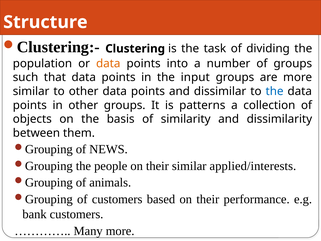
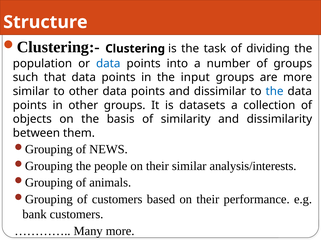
data colour: orange -> blue (108, 63)
patterns: patterns -> datasets (202, 105)
applied/interests: applied/interests -> analysis/interests (253, 166)
